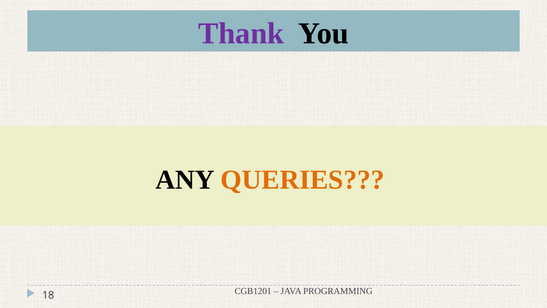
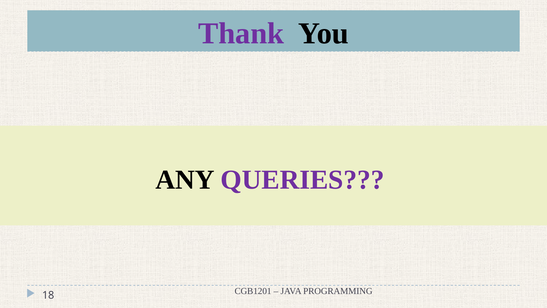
QUERIES colour: orange -> purple (302, 179)
